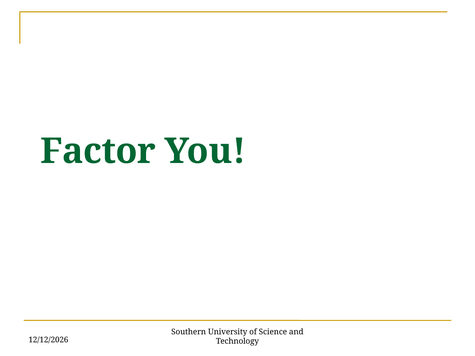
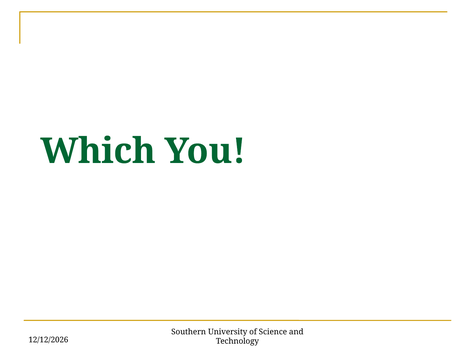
Factor: Factor -> Which (98, 151)
